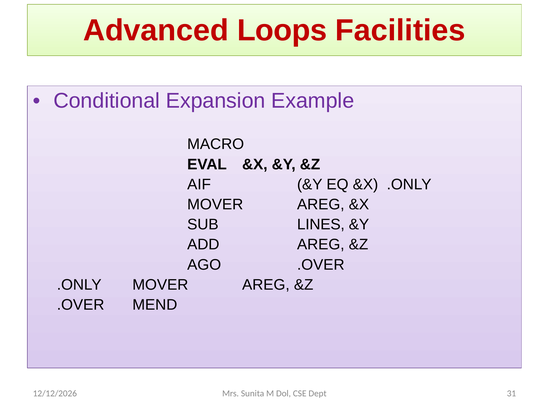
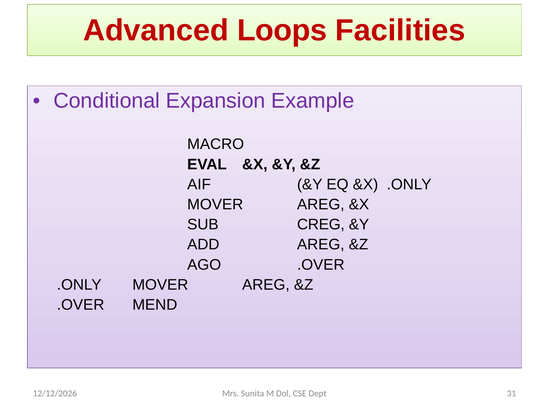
LINES: LINES -> CREG (321, 224)
